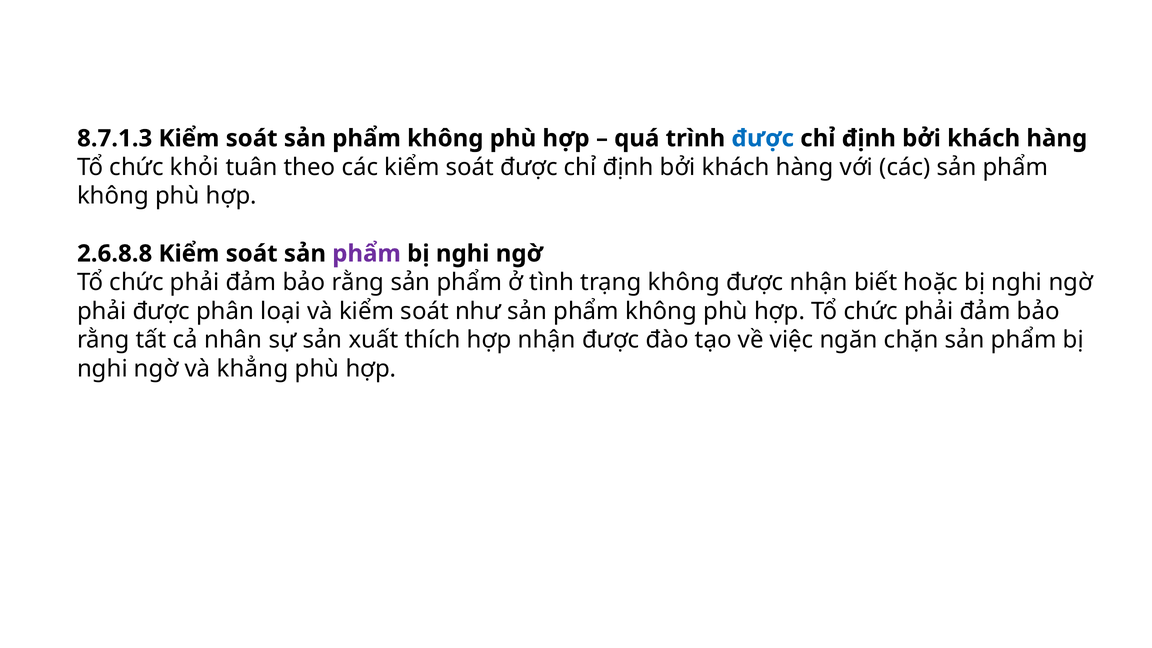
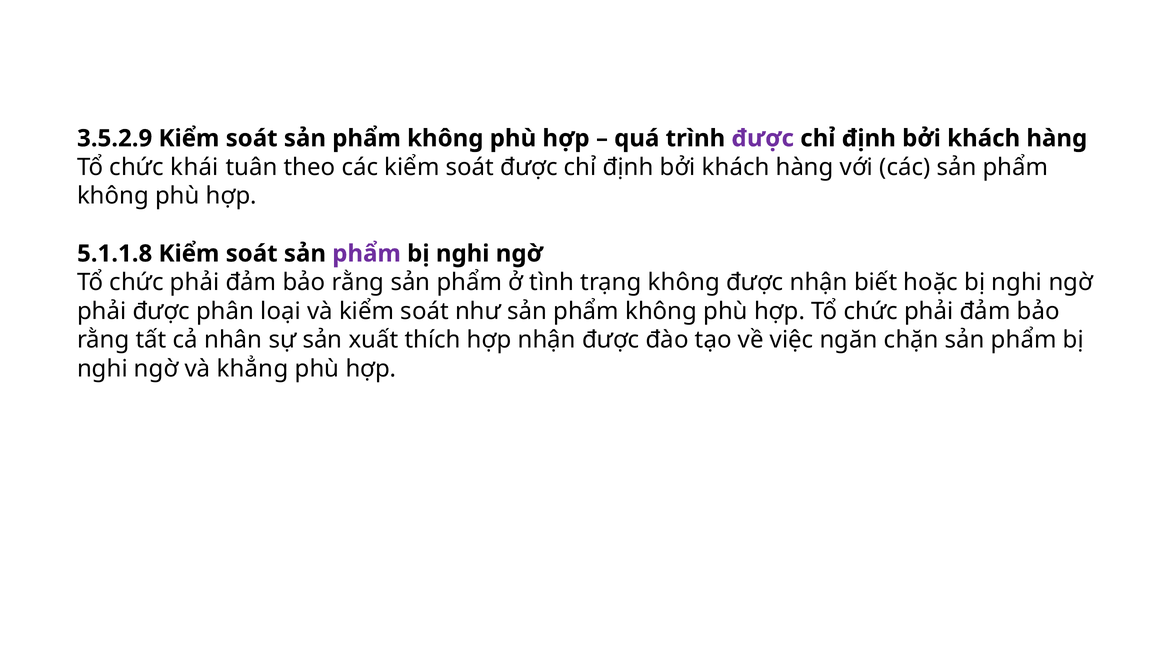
8.7.1.3: 8.7.1.3 -> 3.5.2.9 (115, 138)
được colour: blue -> purple (763, 138)
khỏi: khỏi -> khái (194, 167)
2.6.8.8: 2.6.8.8 -> 5.1.1.8 (115, 254)
